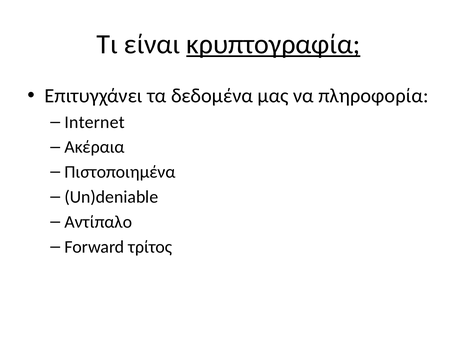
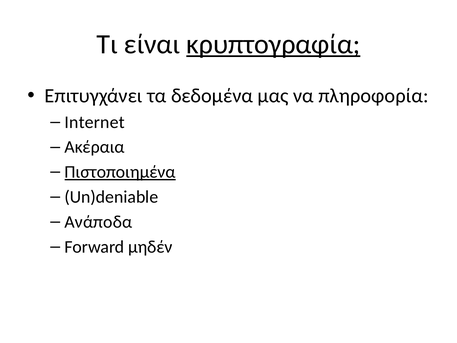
Πιστοποιημένα underline: none -> present (120, 172)
Αντίπαλο: Αντίπαλο -> Ανάποδα (98, 222)
τρίτος: τρίτος -> μηδέν (150, 247)
